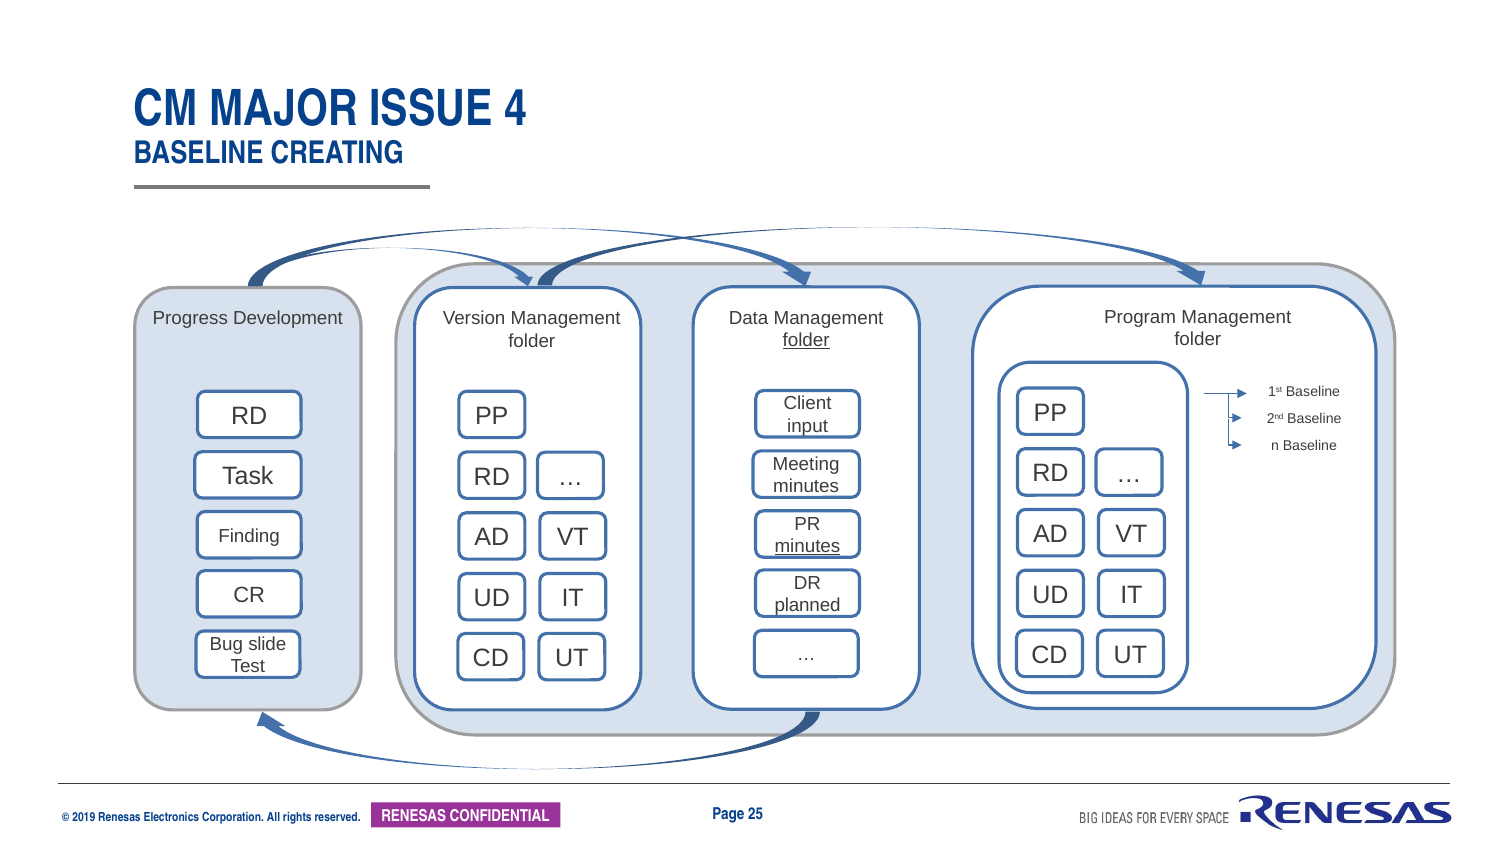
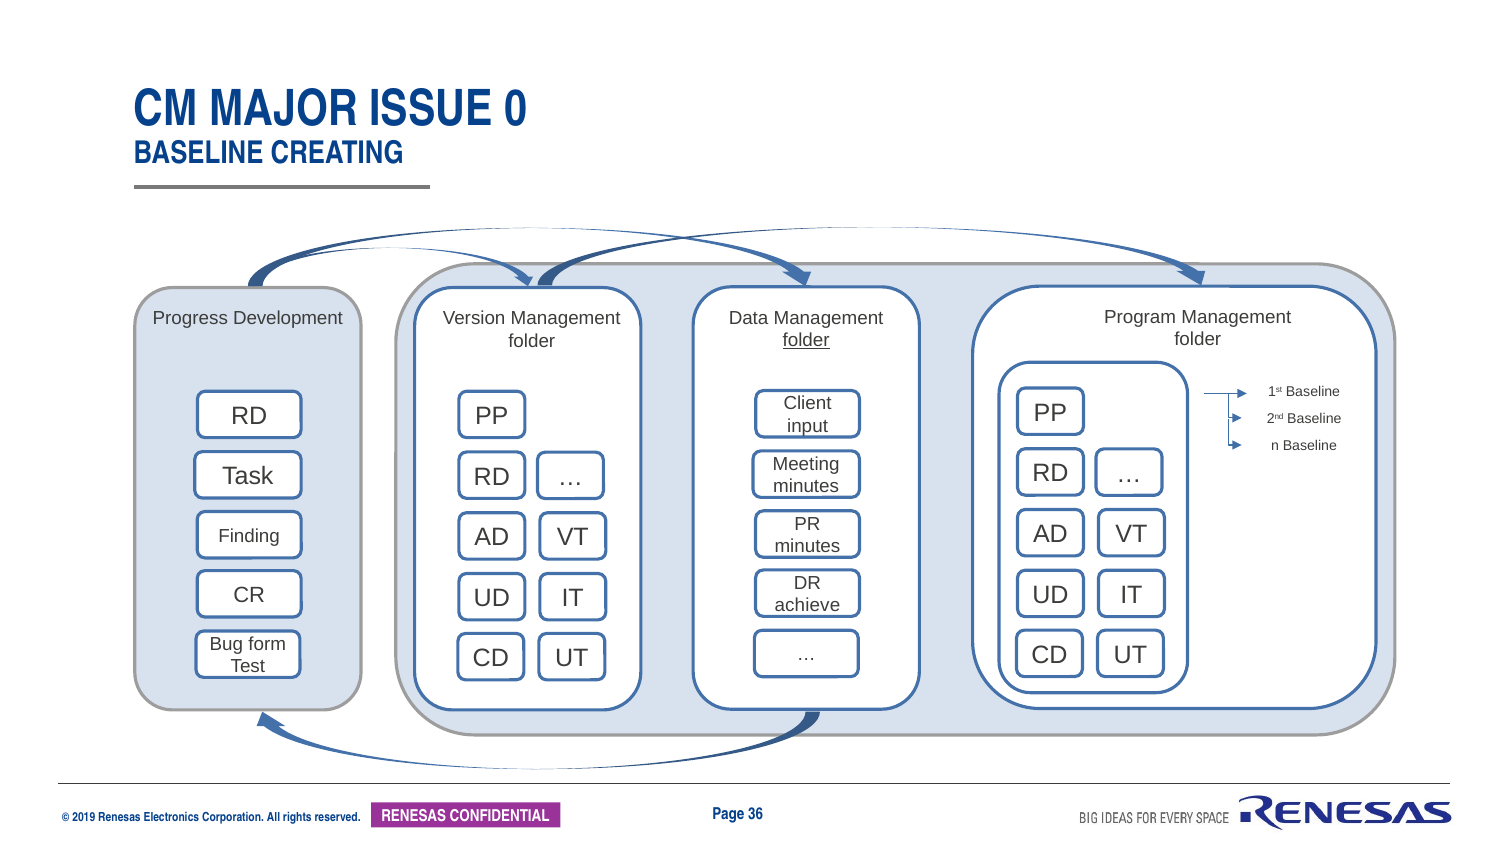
4: 4 -> 0 (516, 109)
minutes underline: present -> none (807, 547)
planned: planned -> achieve (807, 606)
slide: slide -> form (267, 644)
25: 25 -> 36 (756, 815)
